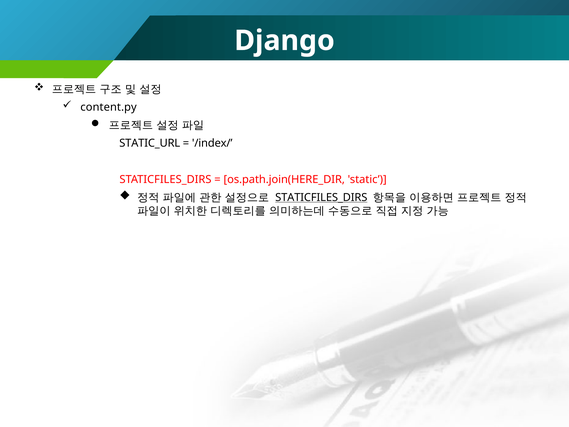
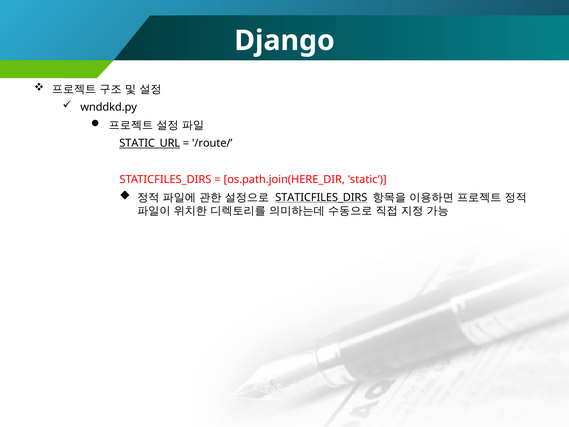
content.py: content.py -> wnddkd.py (109, 107)
STATIC_URL underline: none -> present (150, 143)
/index/: /index/ -> /route/ (212, 143)
